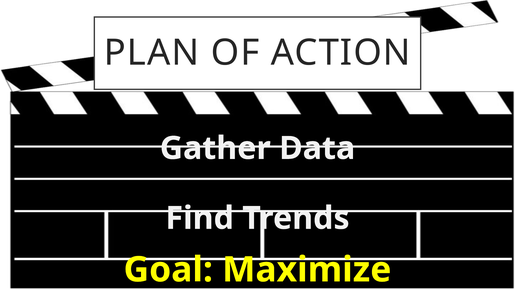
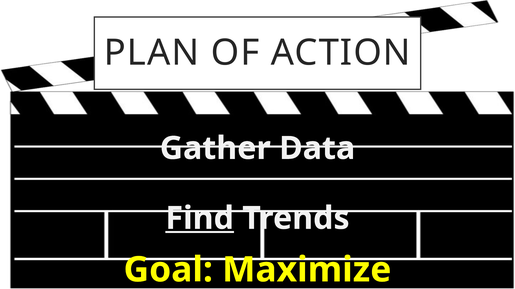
Find underline: none -> present (200, 219)
